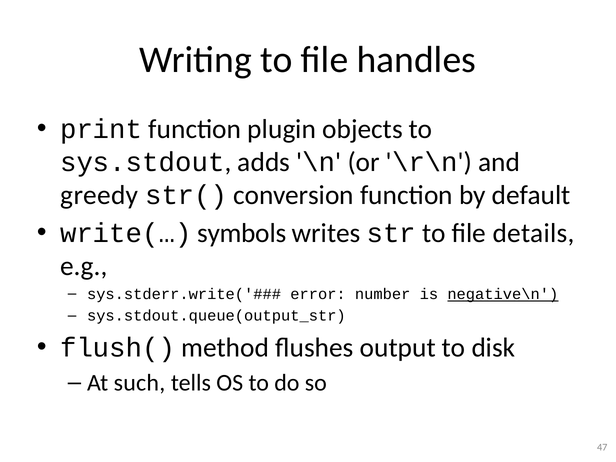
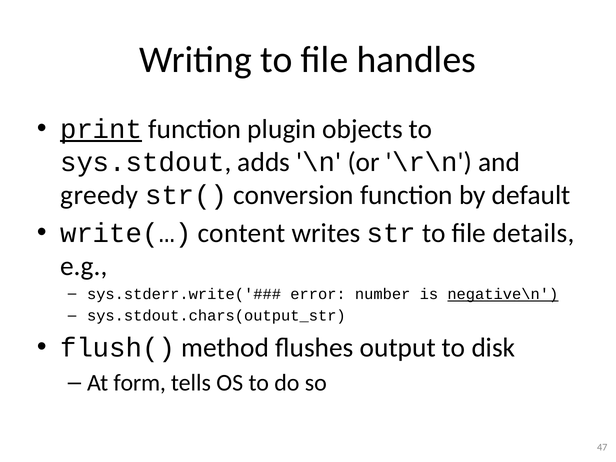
print underline: none -> present (101, 129)
symbols: symbols -> content (242, 233)
sys.stdout.queue(output_str: sys.stdout.queue(output_str -> sys.stdout.chars(output_str (216, 316)
such: such -> form (140, 383)
